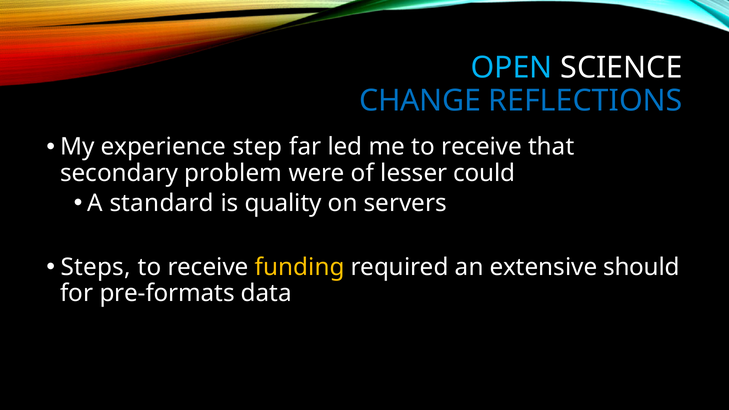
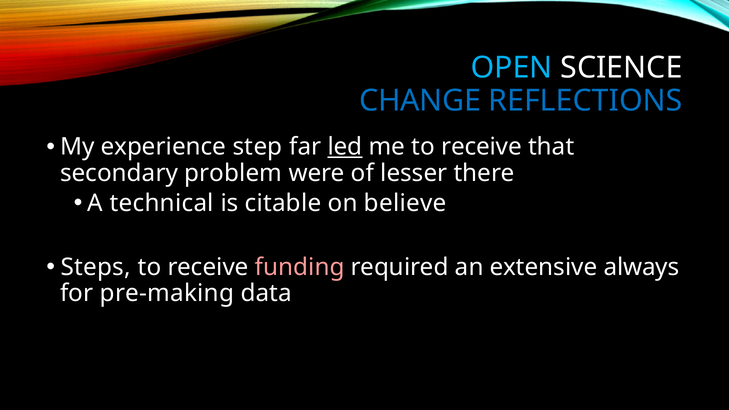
led underline: none -> present (345, 147)
could: could -> there (484, 173)
standard: standard -> technical (162, 203)
quality: quality -> citable (283, 203)
servers: servers -> believe (405, 203)
funding colour: yellow -> pink (300, 267)
should: should -> always (641, 267)
pre-formats: pre-formats -> pre-making (167, 293)
